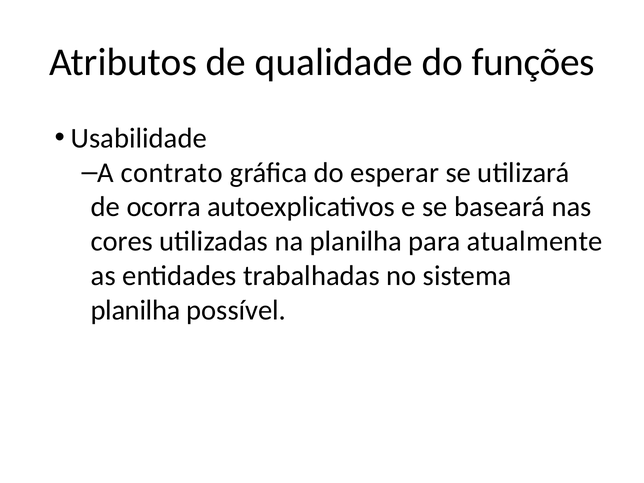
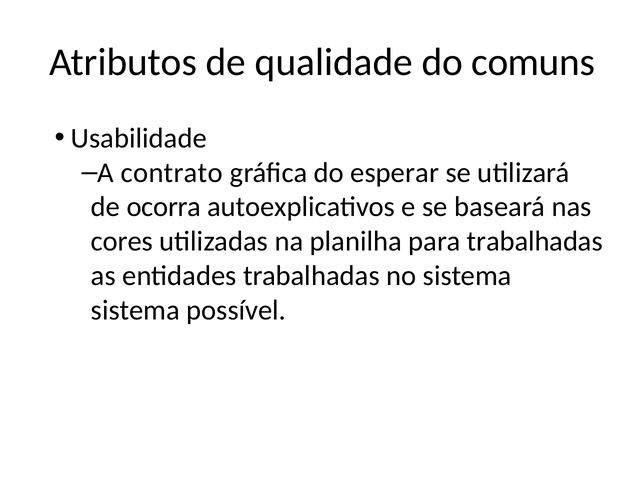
funções: funções -> comuns (533, 62)
para atualmente: atualmente -> trabalhadas (535, 241)
planilha: planilha -> sistema (135, 310)
